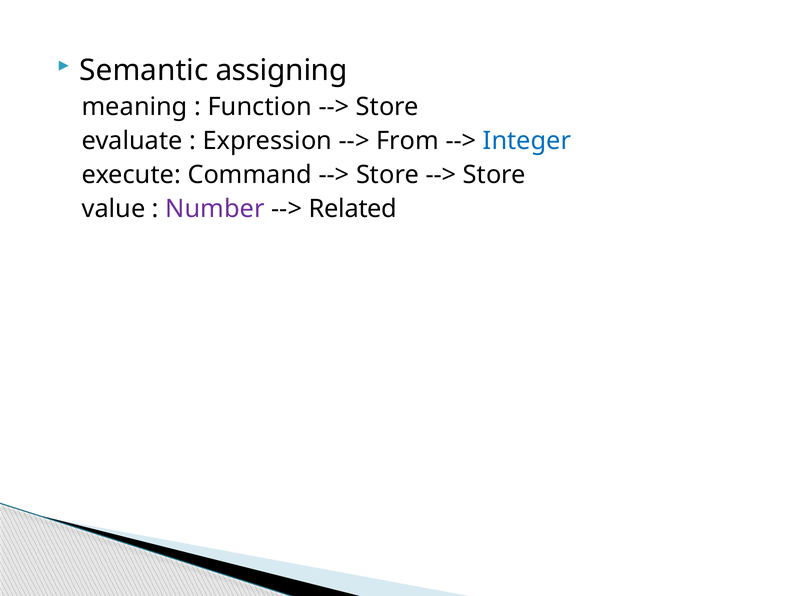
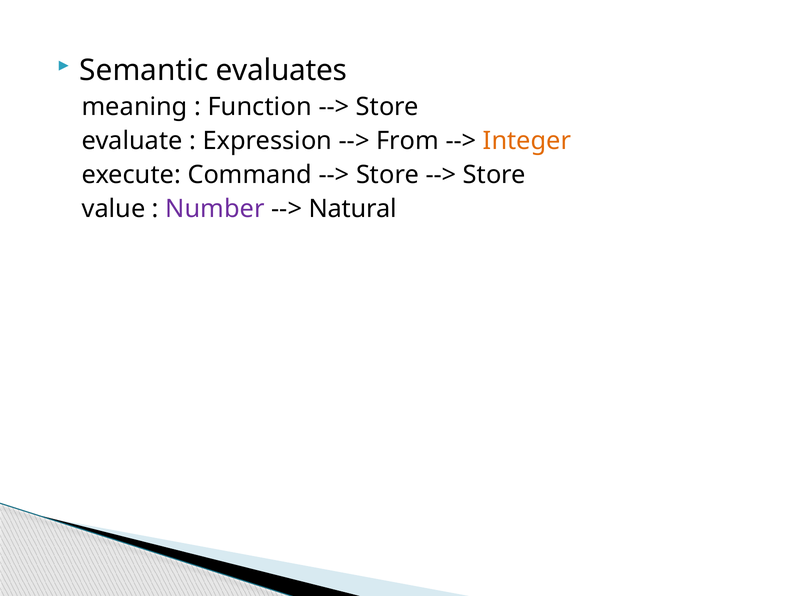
assigning: assigning -> evaluates (281, 70)
Integer colour: blue -> orange (527, 141)
Related: Related -> Natural (353, 209)
